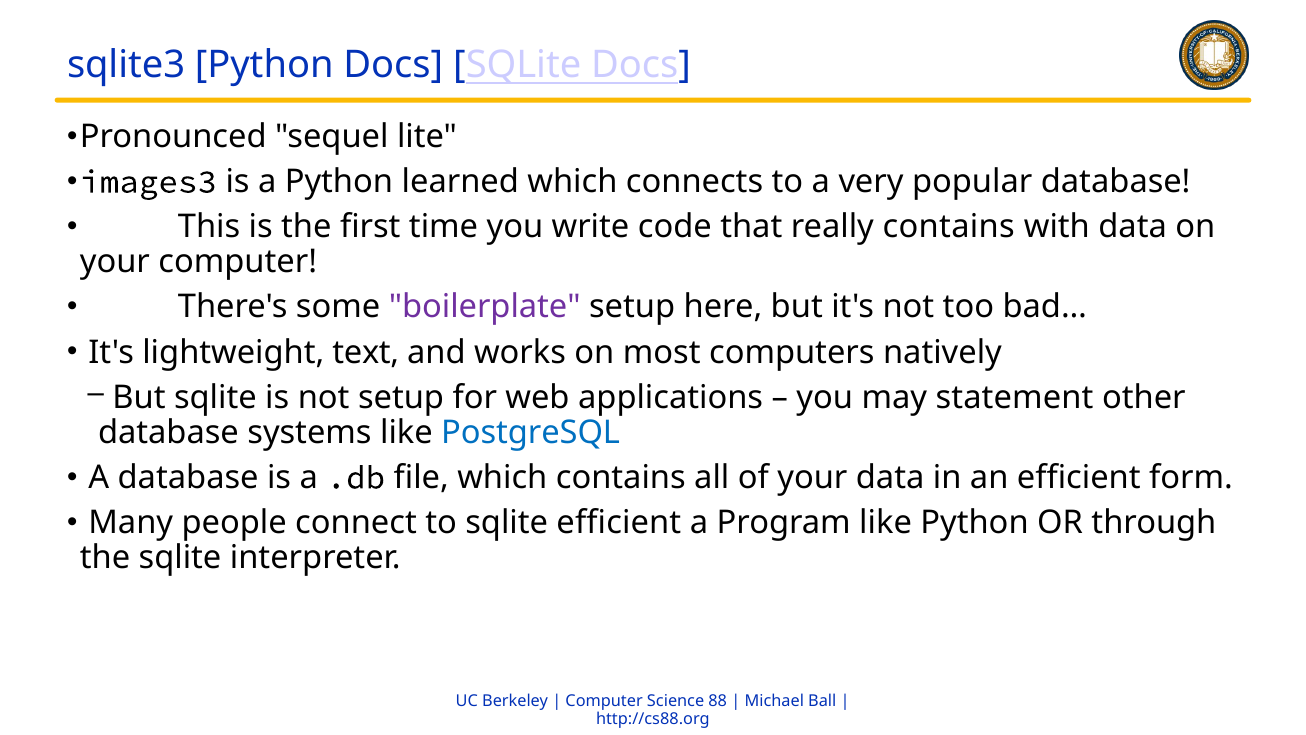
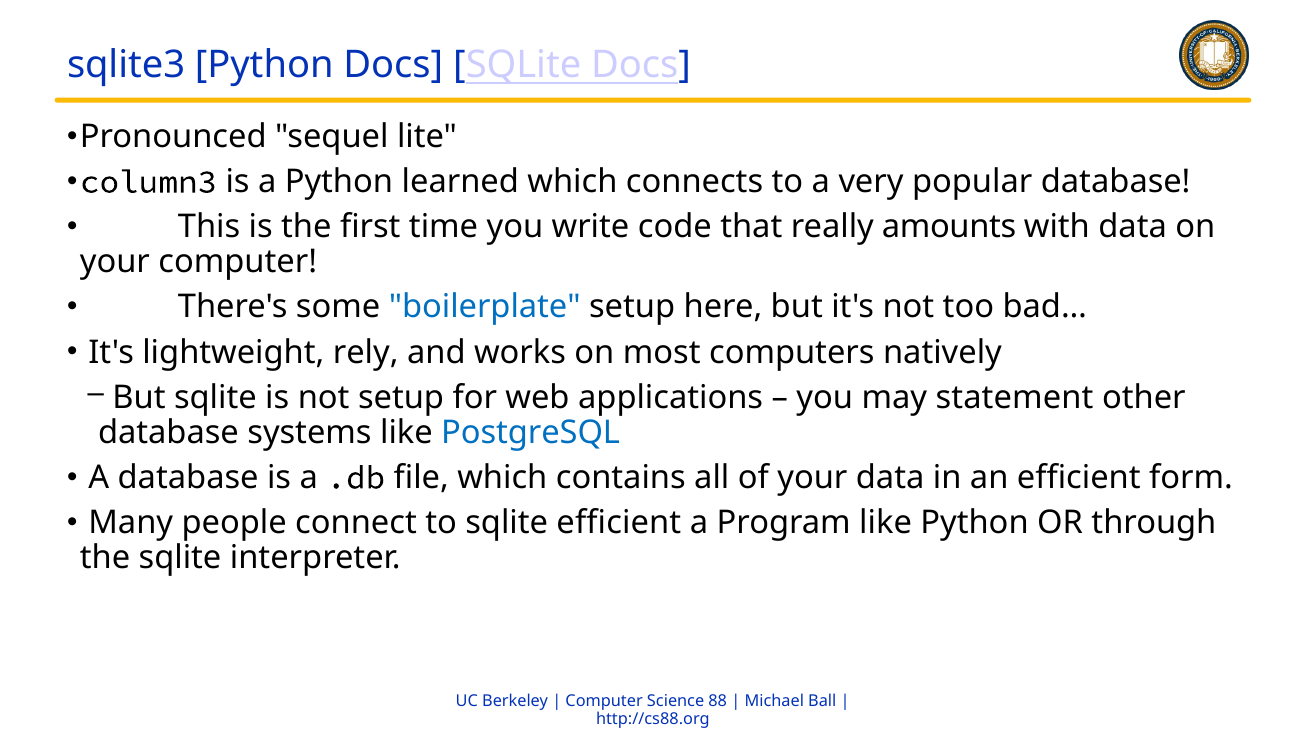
images3: images3 -> column3 (149, 182)
really contains: contains -> amounts (949, 227)
boilerplate colour: purple -> blue (485, 307)
text: text -> rely (366, 352)
